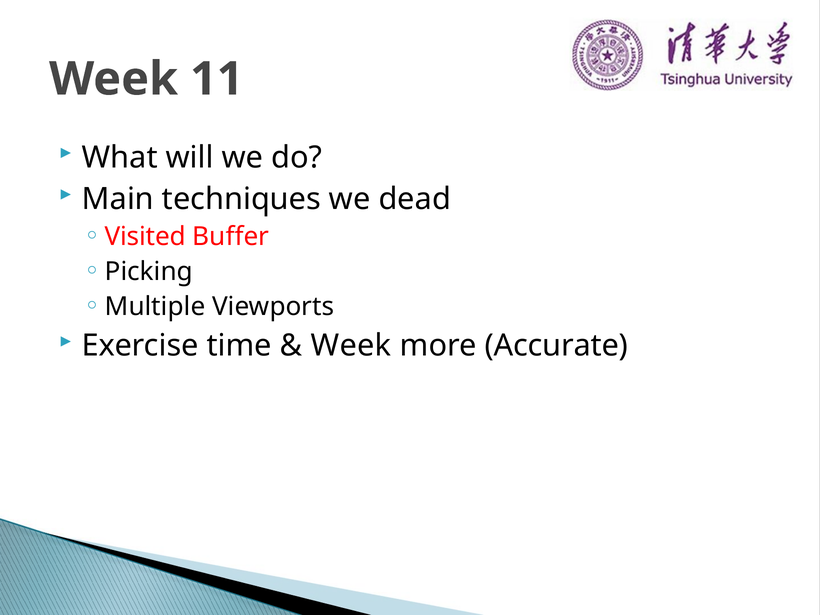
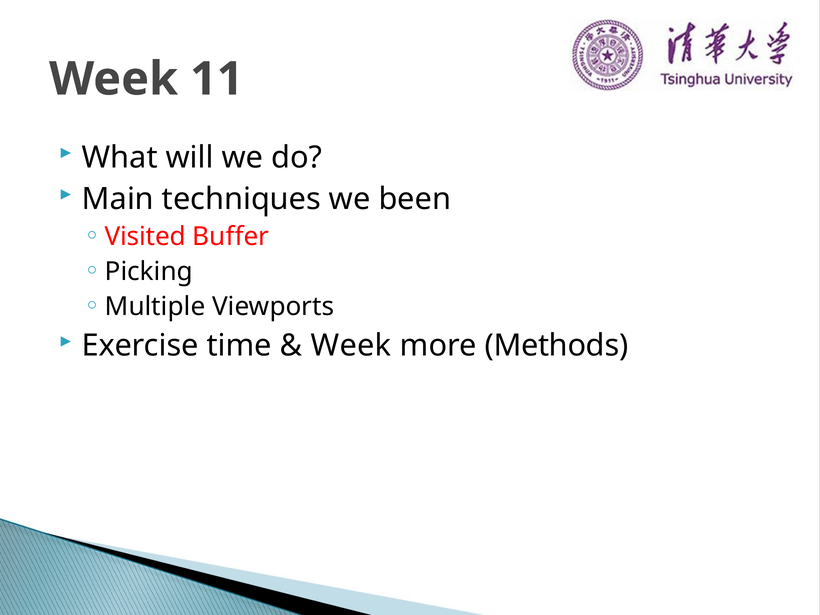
dead: dead -> been (415, 199)
Accurate: Accurate -> Methods (556, 346)
